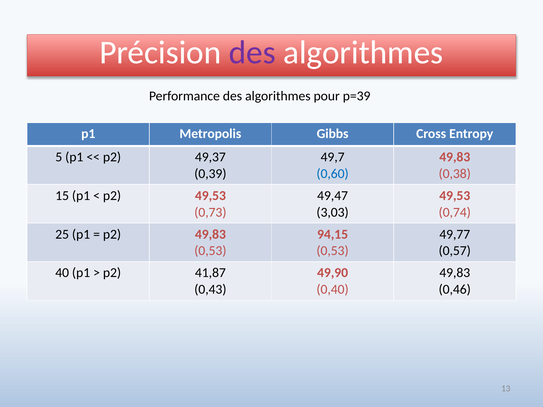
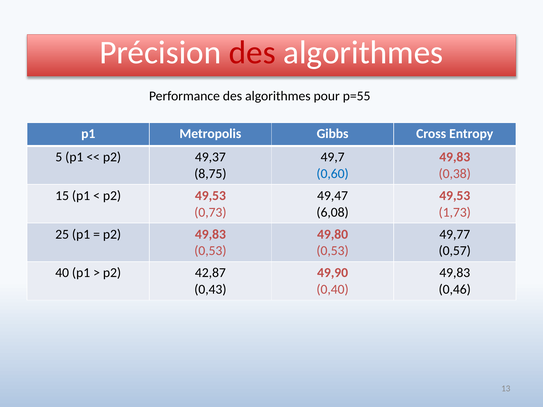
des colour: purple -> red (252, 53)
p=39: p=39 -> p=55 (357, 96)
0,39: 0,39 -> 8,75 (210, 174)
3,03: 3,03 -> 6,08 (333, 212)
0,74: 0,74 -> 1,73 (455, 212)
94,15: 94,15 -> 49,80 (333, 234)
41,87: 41,87 -> 42,87 (210, 273)
